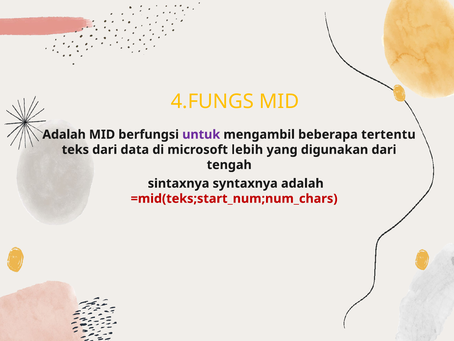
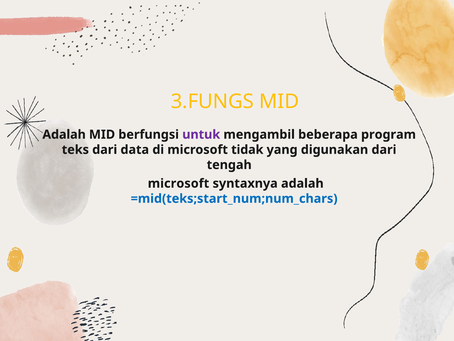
4.FUNGS: 4.FUNGS -> 3.FUNGS (212, 101)
tertentu: tertentu -> program (388, 134)
lebih: lebih -> tidak (247, 149)
sintaxnya: sintaxnya -> microsoft (179, 183)
=mid(teks;start_num;num_chars colour: red -> blue (234, 198)
